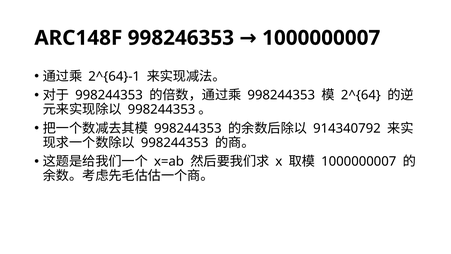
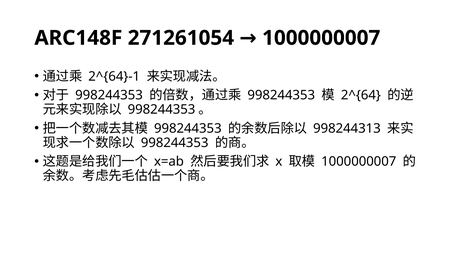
998246353: 998246353 -> 271261054 (181, 38)
914340792: 914340792 -> 998244313 (347, 128)
